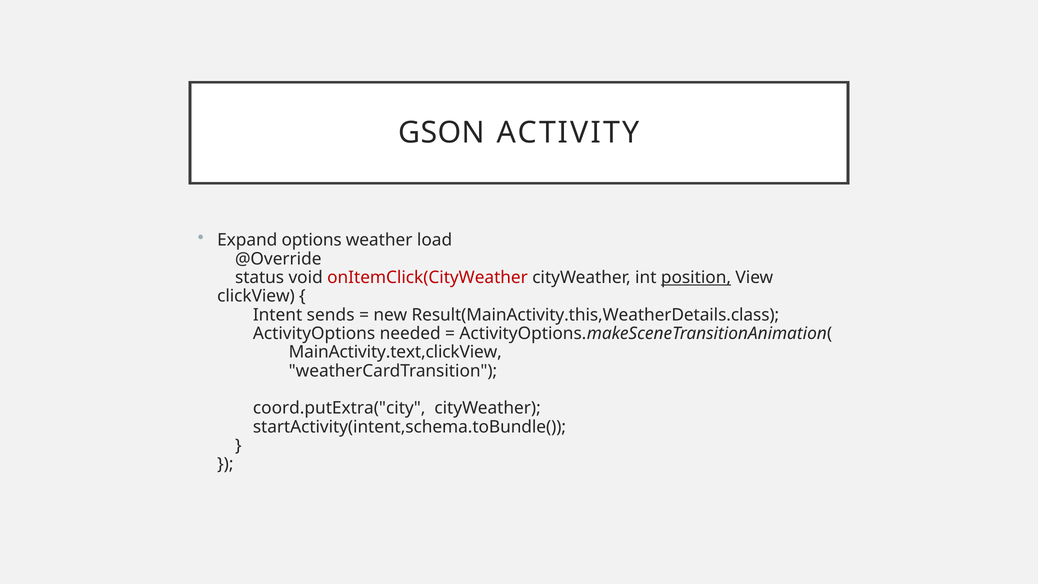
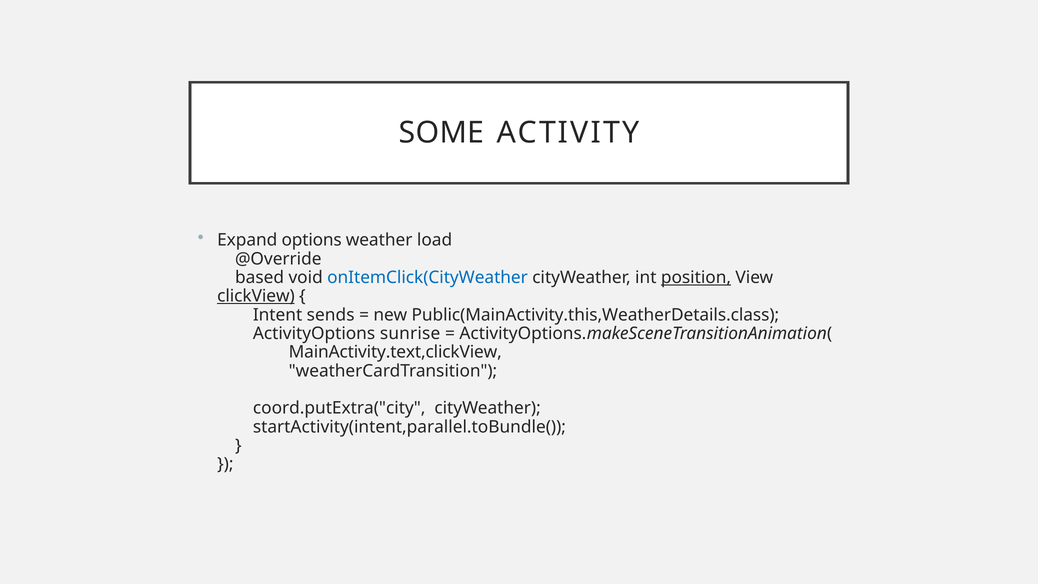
GSON: GSON -> SOME (442, 133)
status: status -> based (260, 277)
onItemClick(CityWeather colour: red -> blue (428, 277)
clickView underline: none -> present (256, 296)
Result(MainActivity.this,WeatherDetails.class: Result(MainActivity.this,WeatherDetails.class -> Public(MainActivity.this,WeatherDetails.class (595, 315)
needed: needed -> sunrise (410, 333)
startActivity(intent,schema.toBundle(: startActivity(intent,schema.toBundle( -> startActivity(intent,parallel.toBundle( (409, 427)
